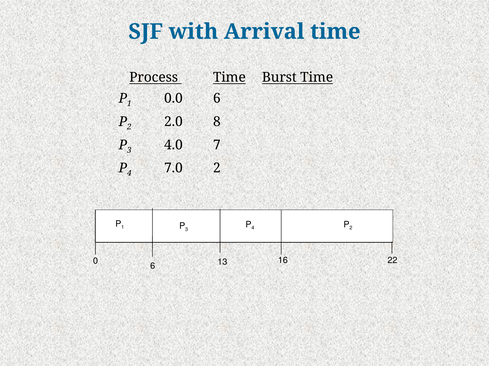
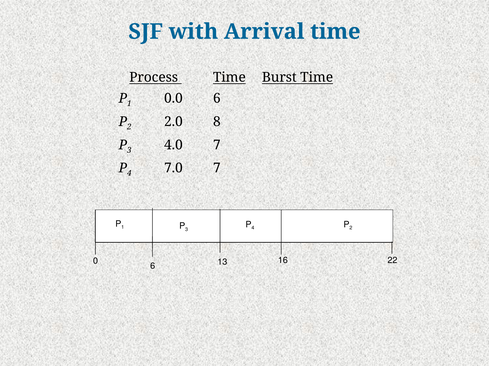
7.0 2: 2 -> 7 (217, 168)
